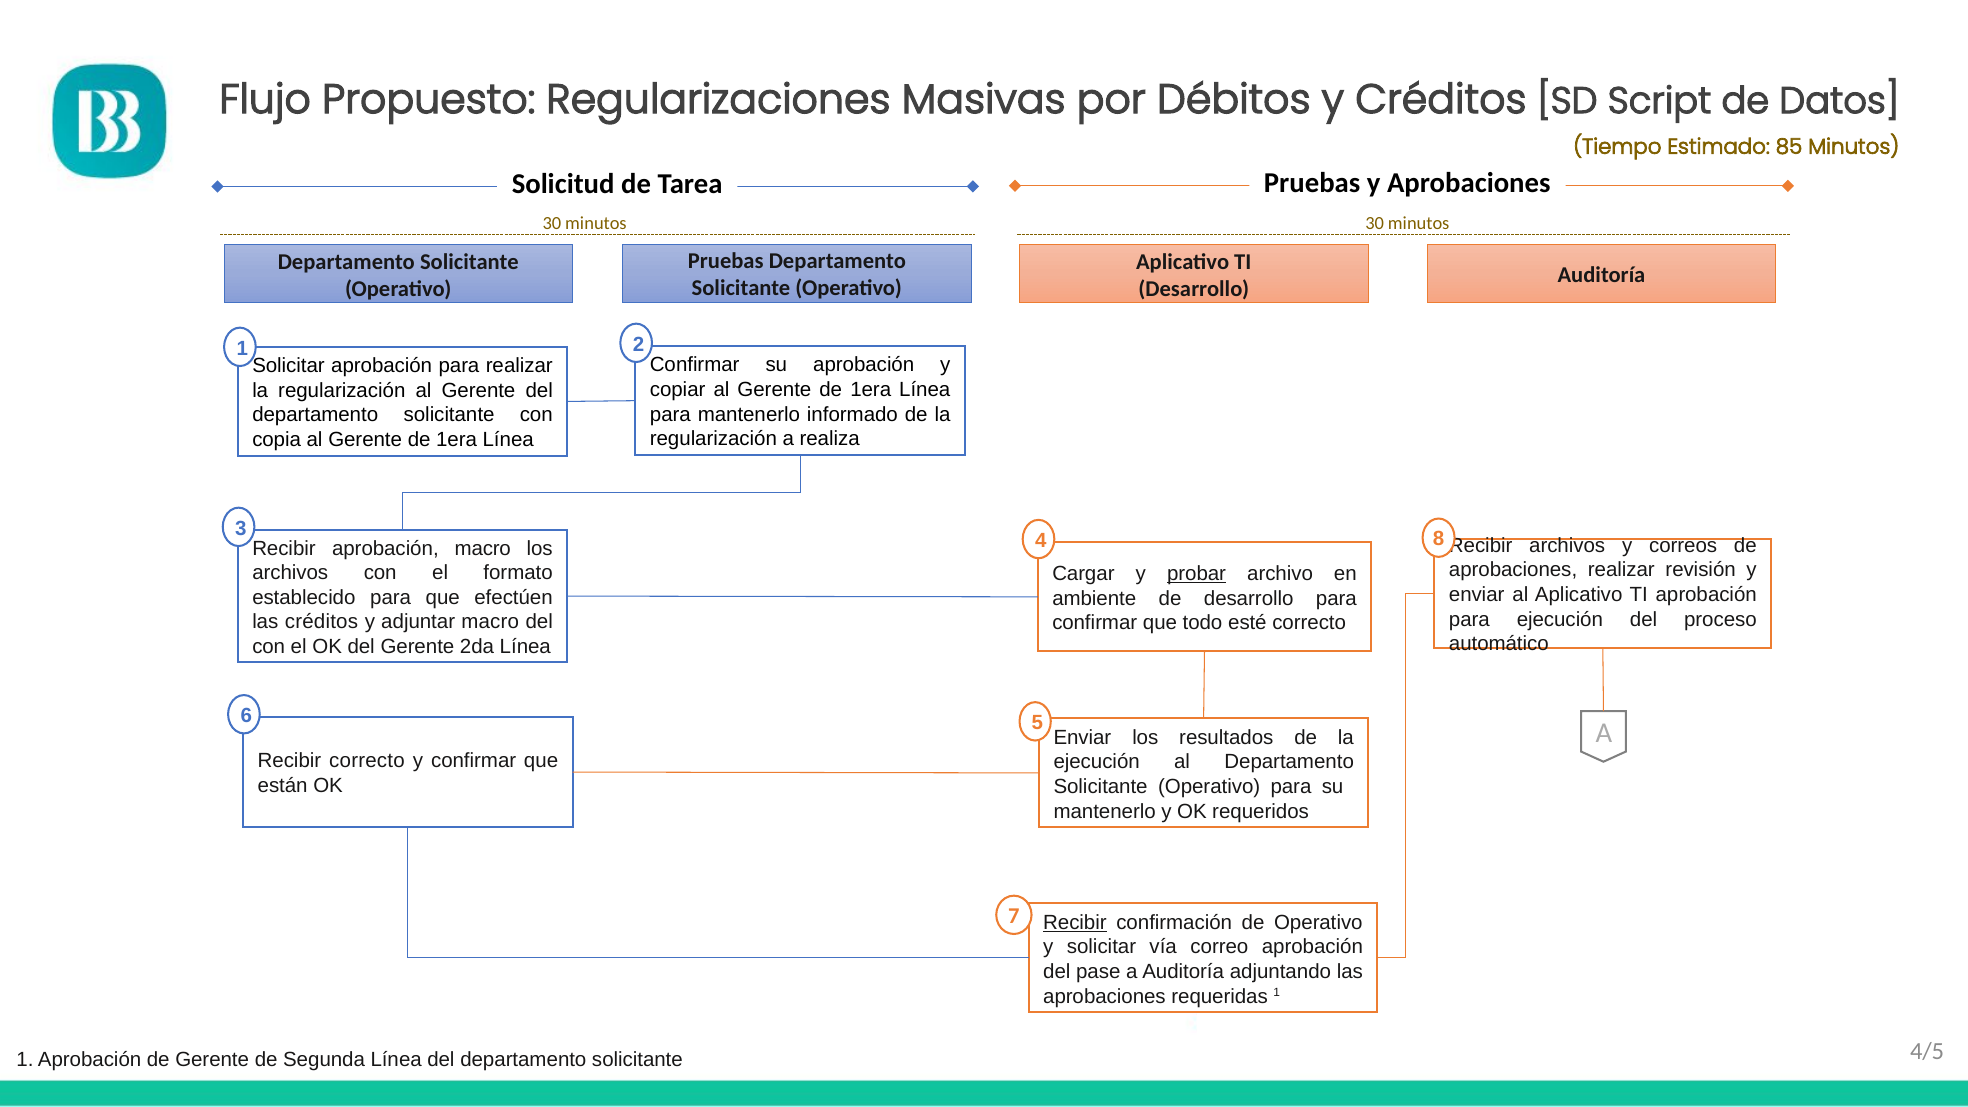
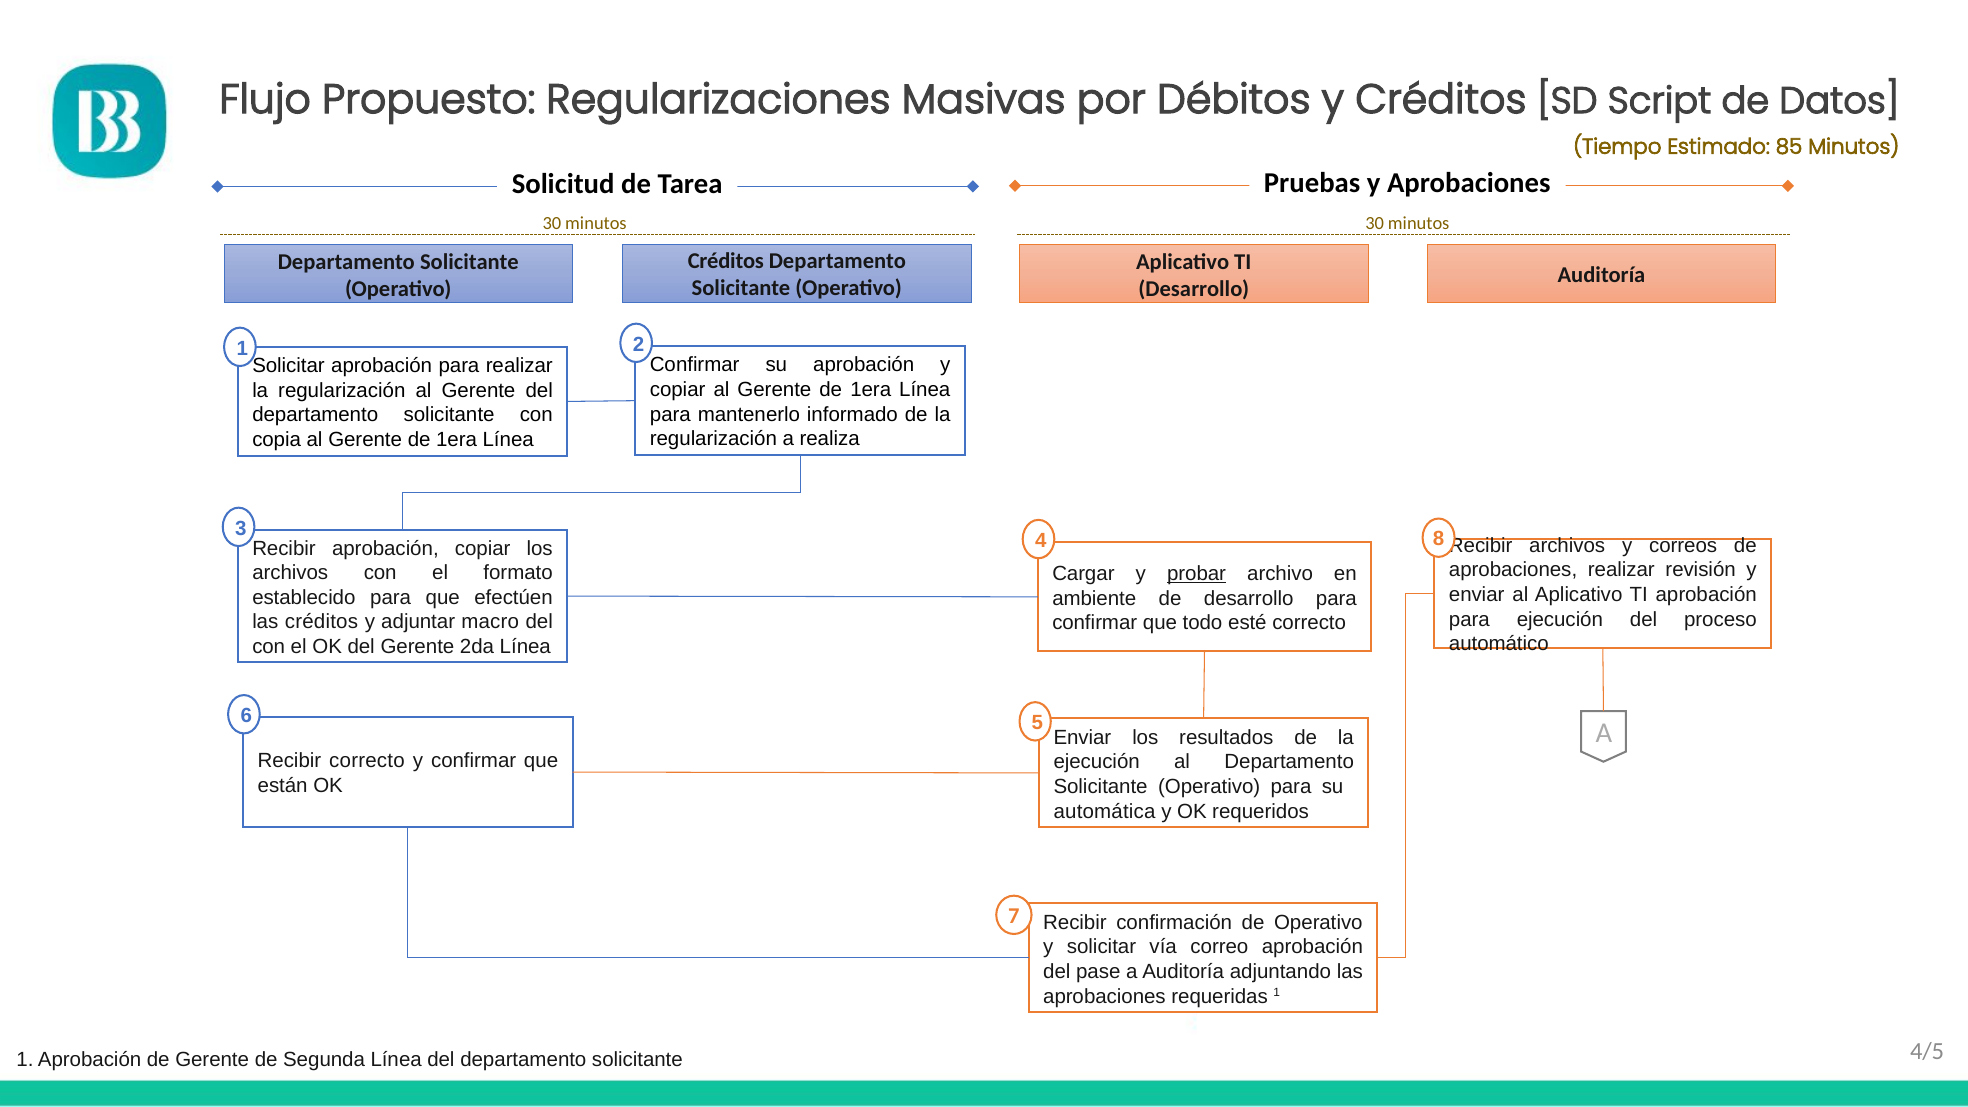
Pruebas: Pruebas -> Créditos (726, 261)
aprobación macro: macro -> copiar (483, 548)
mantenerlo: mantenerlo -> automática (1105, 811)
Recibir underline: present -> none (1075, 922)
